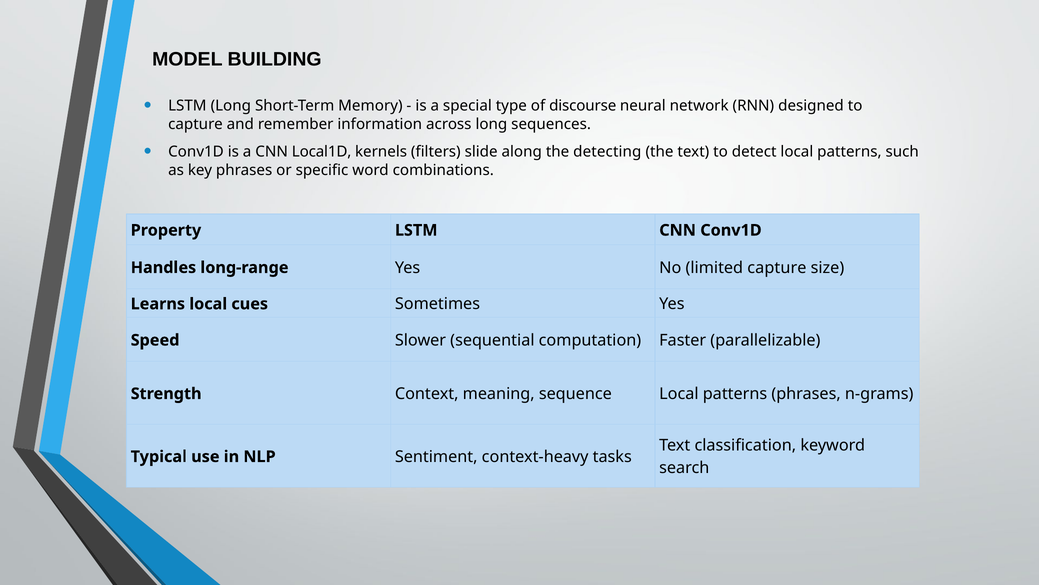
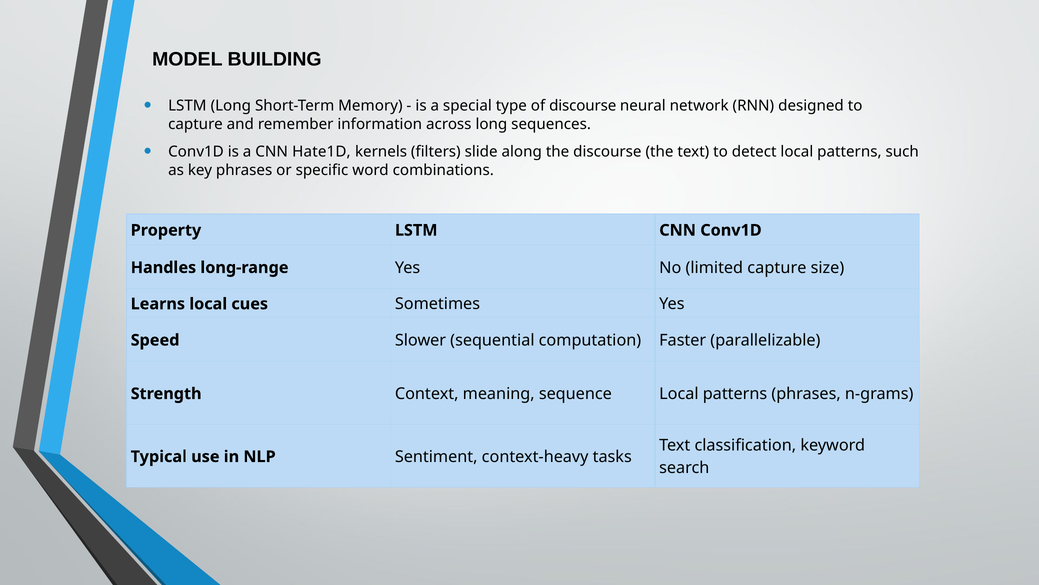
Local1D: Local1D -> Hate1D (321, 152)
the detecting: detecting -> discourse (607, 152)
